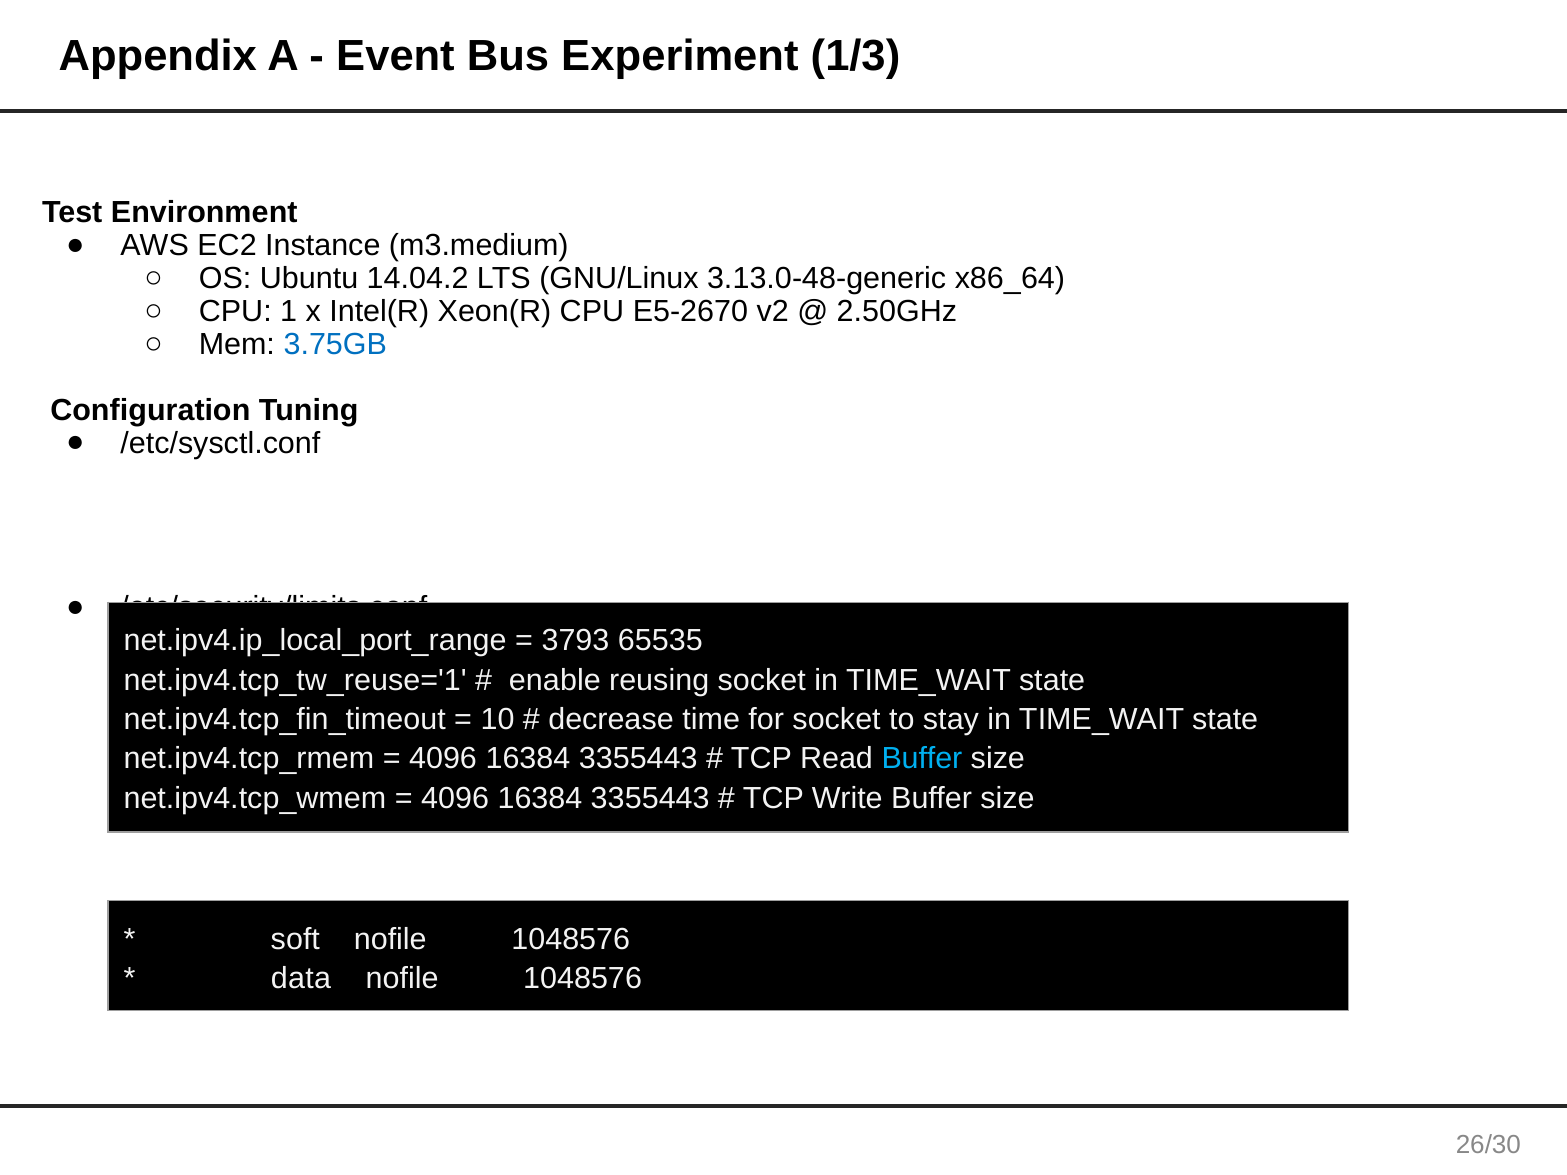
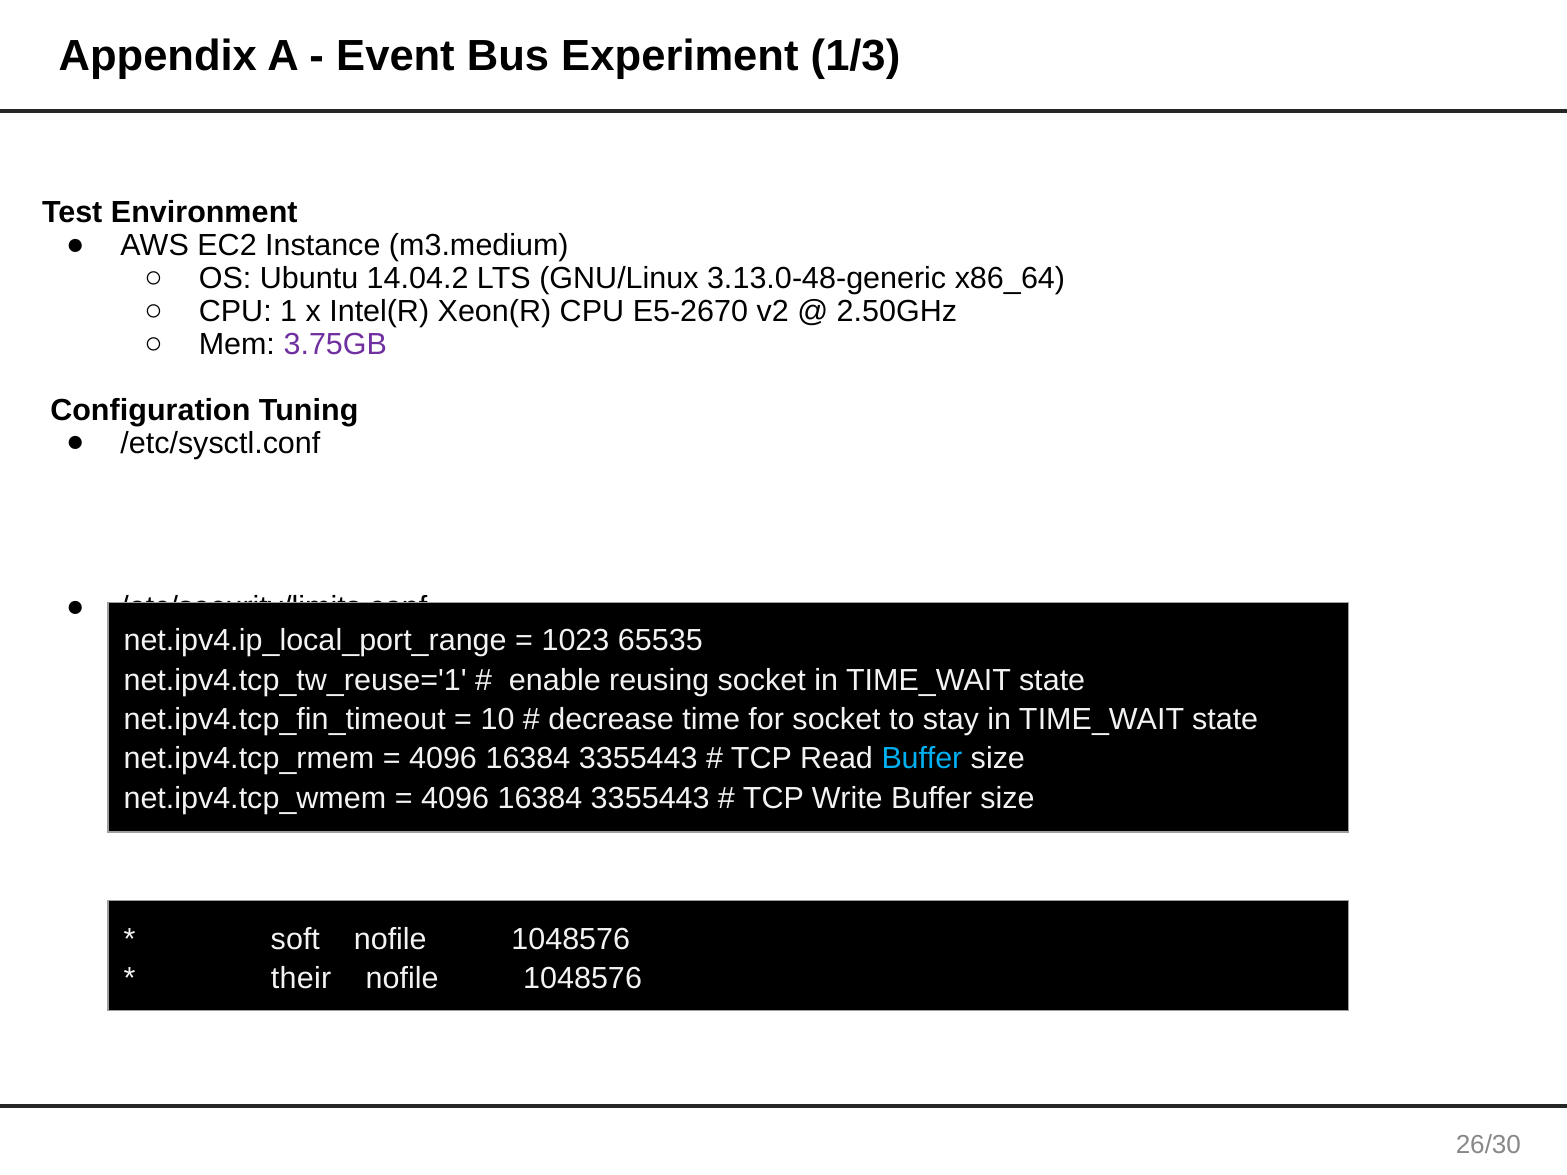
3.75GB colour: blue -> purple (335, 344)
3793: 3793 -> 1023 (575, 641)
data: data -> their (301, 979)
